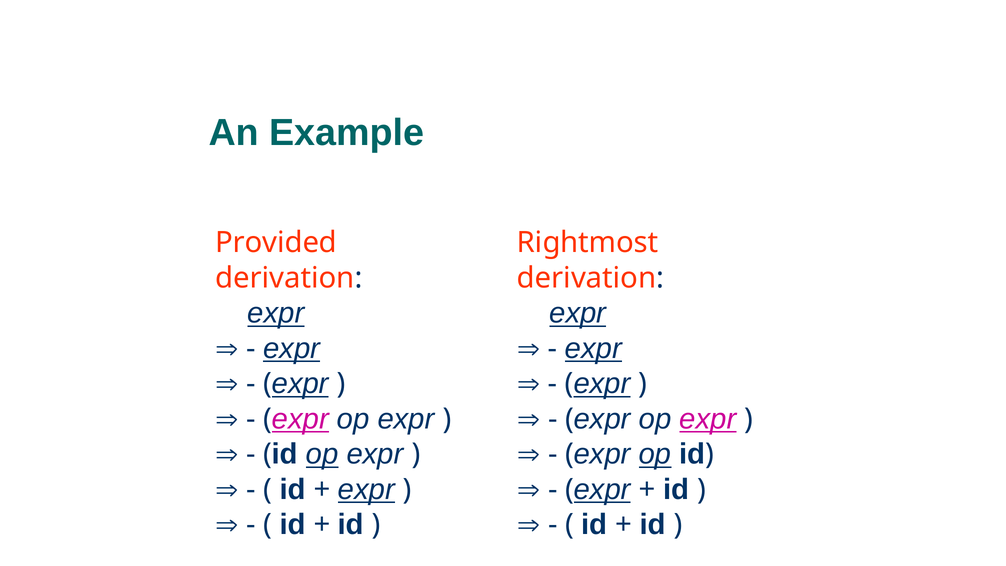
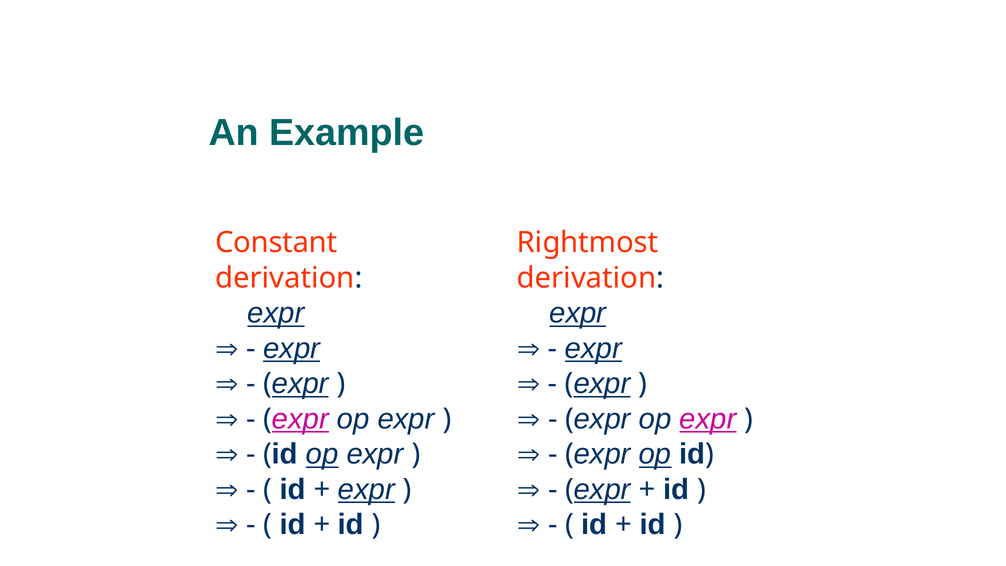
Provided: Provided -> Constant (276, 243)
